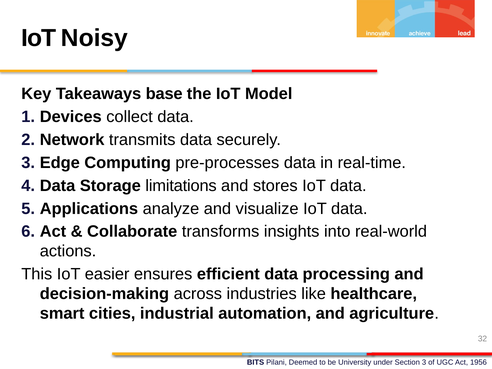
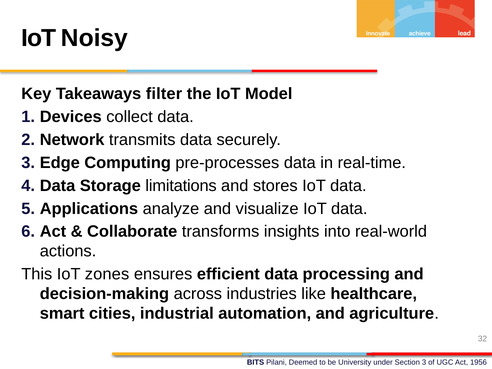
base: base -> filter (164, 94)
easier: easier -> zones (107, 274)
